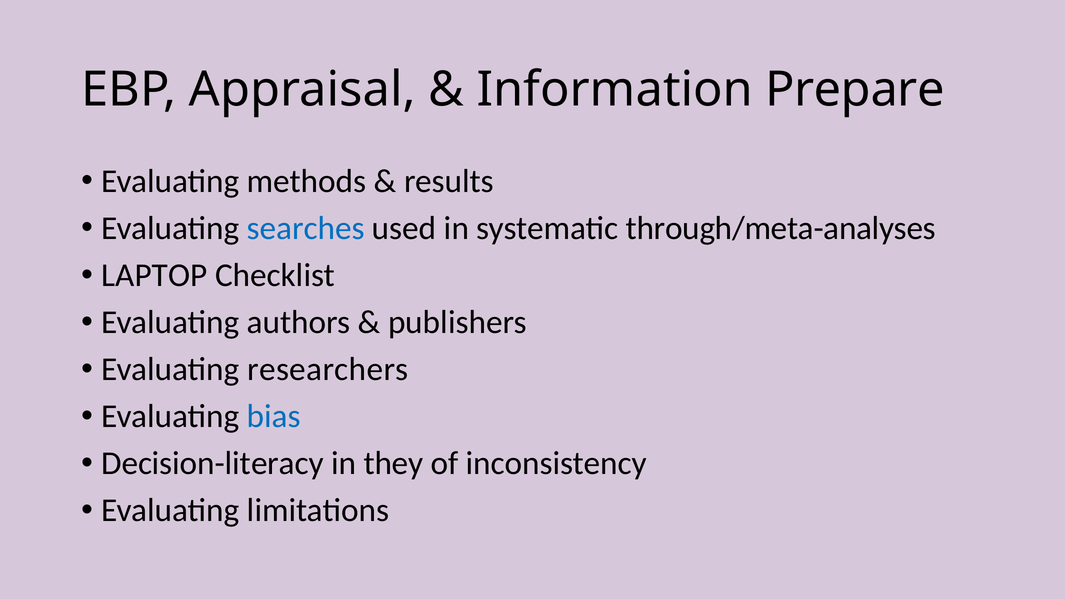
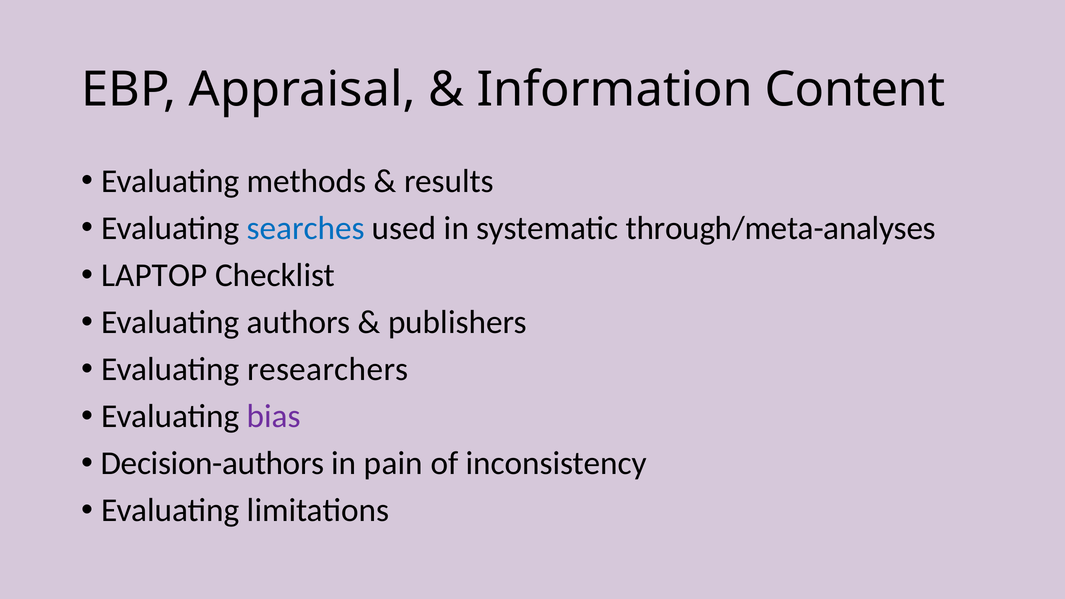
Prepare: Prepare -> Content (855, 89)
bias colour: blue -> purple (274, 416)
Decision-literacy: Decision-literacy -> Decision-authors (213, 463)
they: they -> pain (393, 463)
